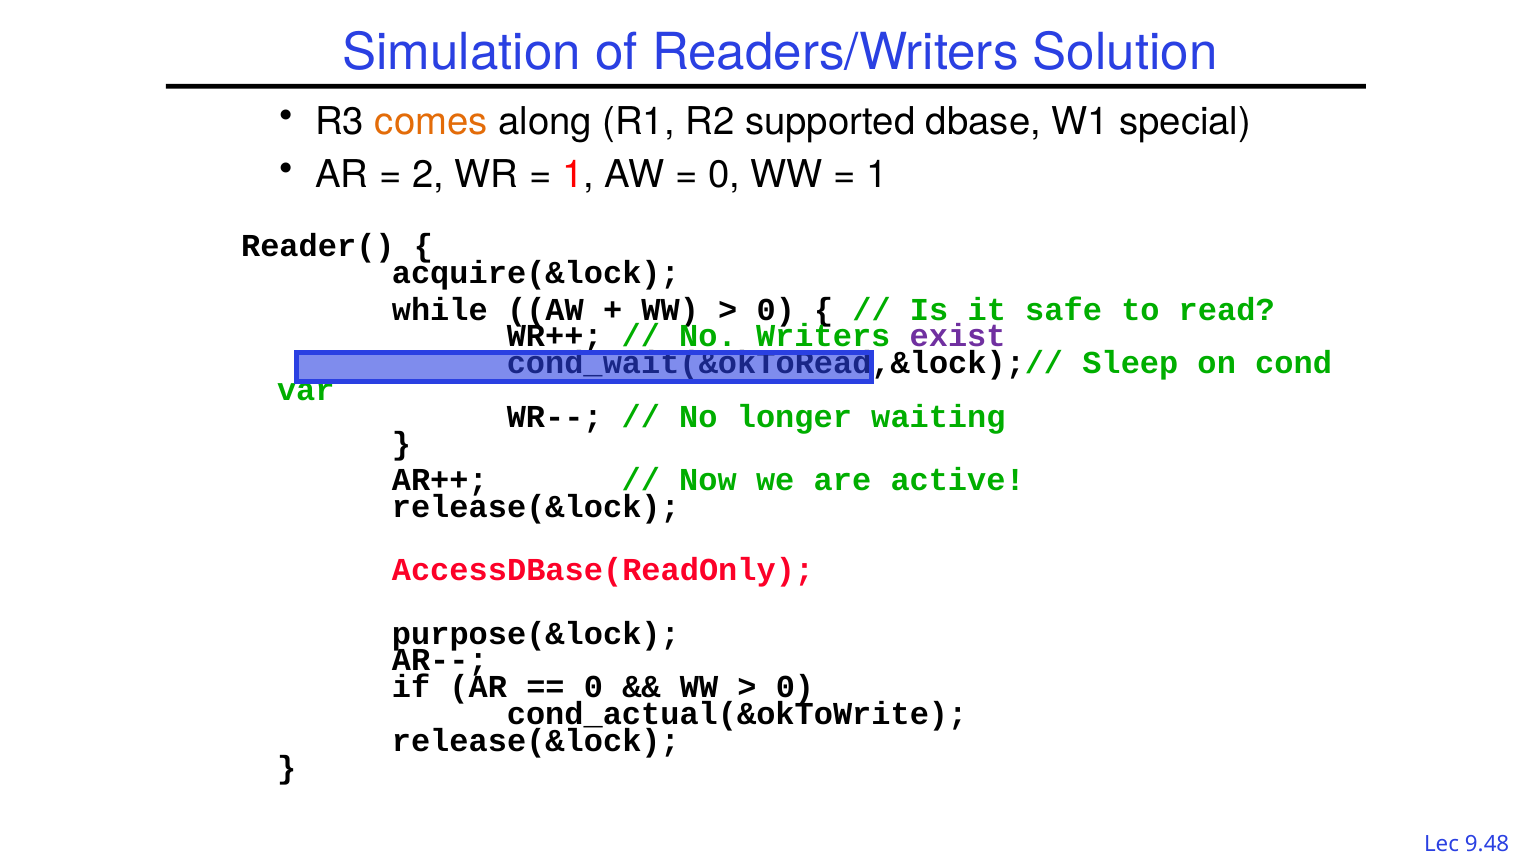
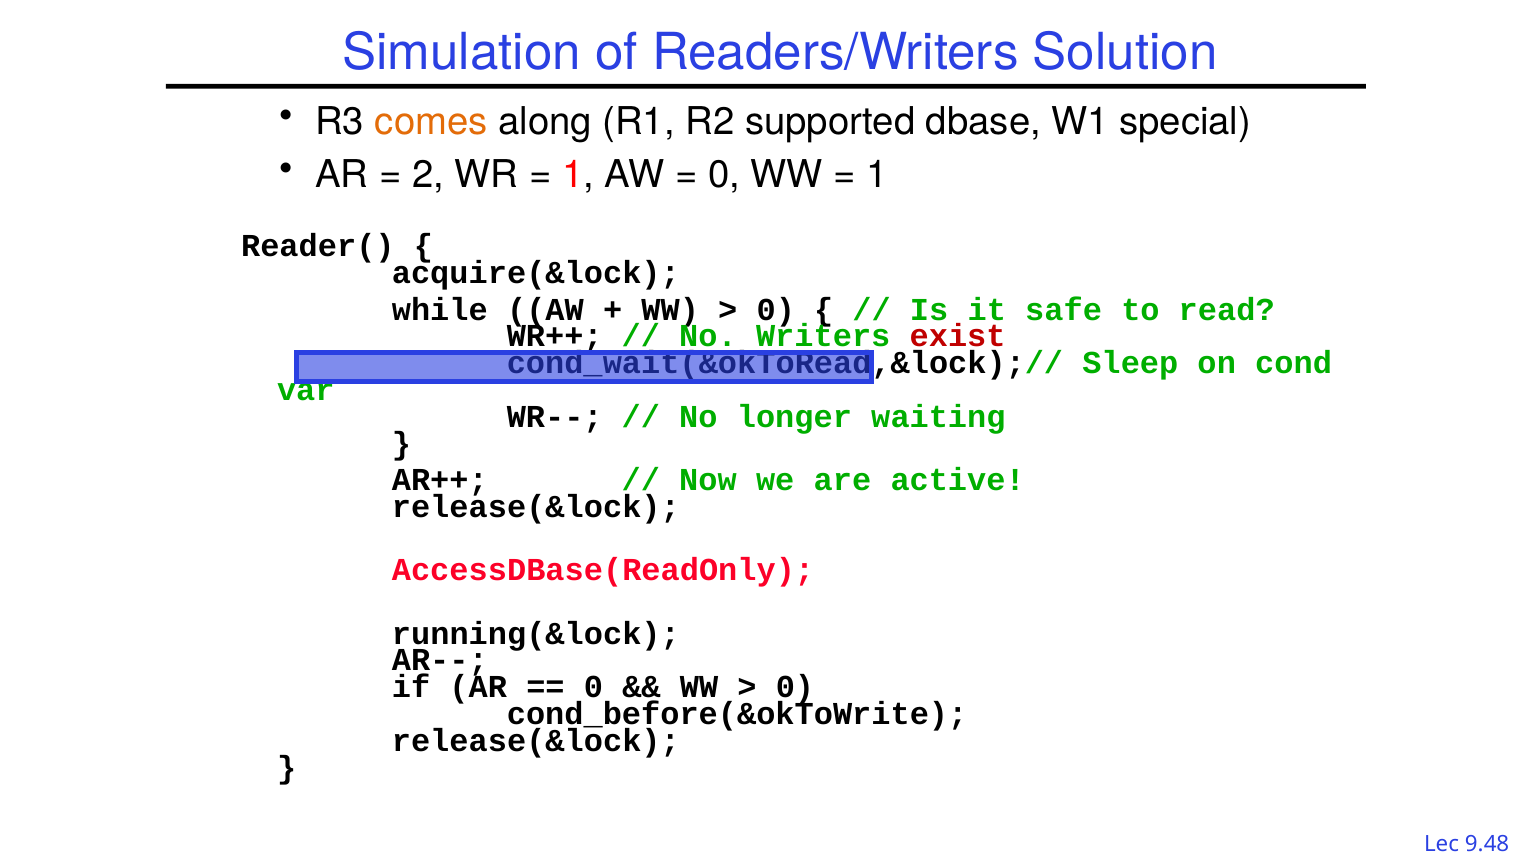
exist colour: purple -> red (958, 336)
purpose(&lock: purpose(&lock -> running(&lock (536, 633)
cond_actual(&okToWrite: cond_actual(&okToWrite -> cond_before(&okToWrite (737, 714)
